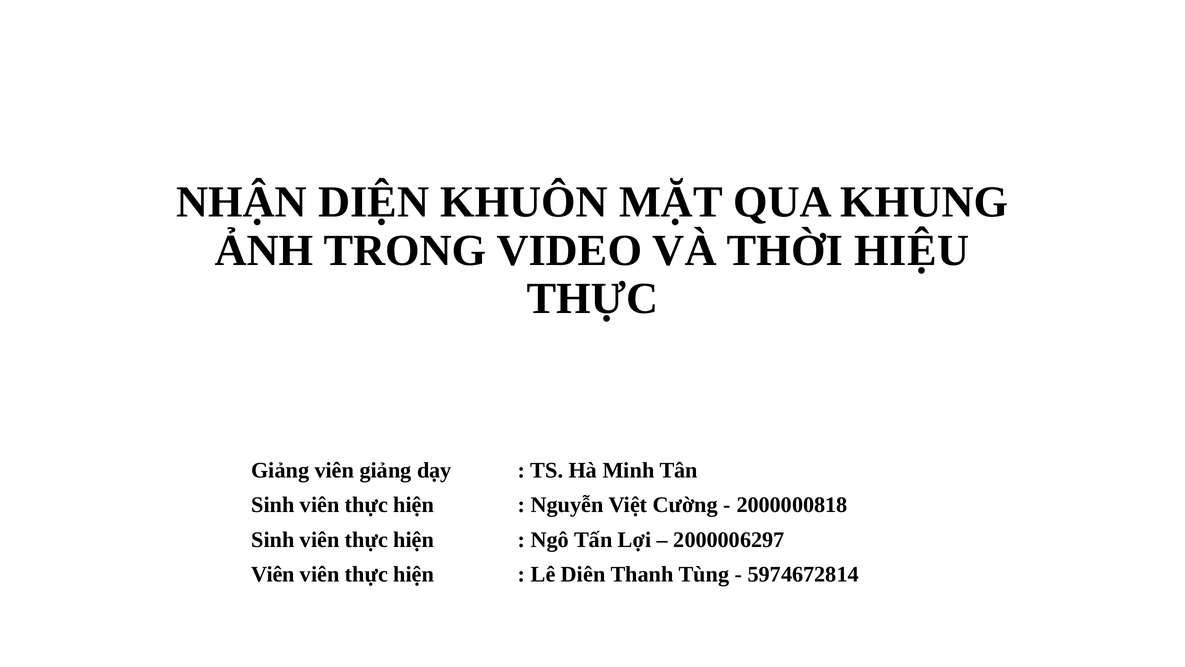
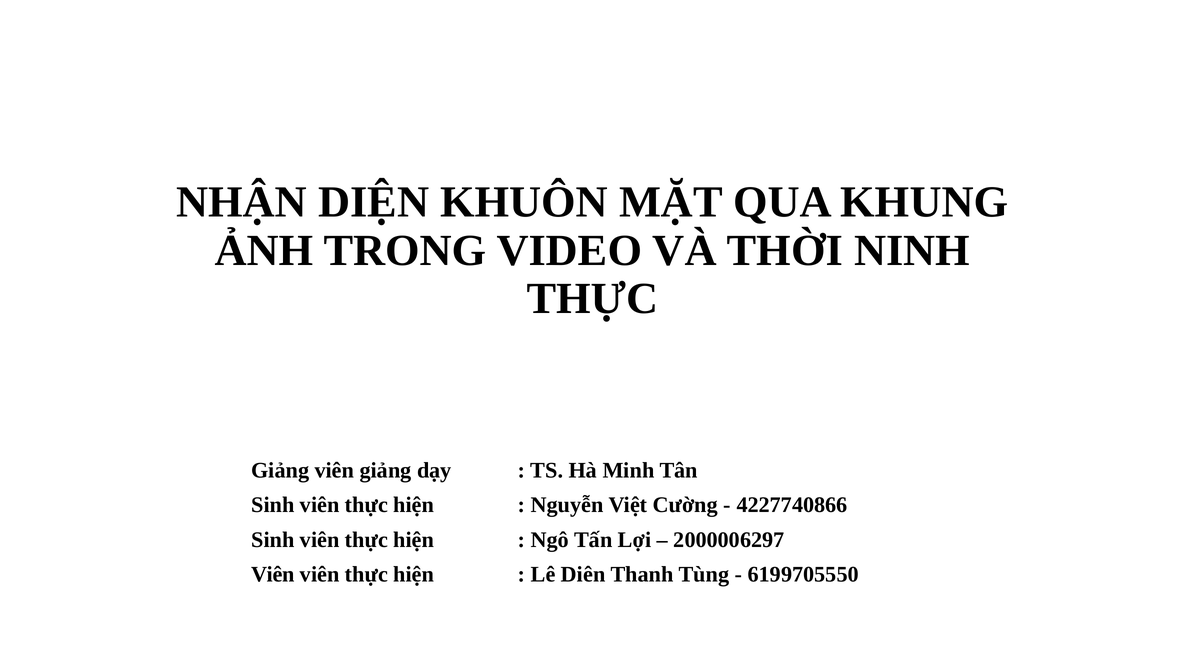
HIỆU: HIỆU -> NINH (912, 250)
2000000818: 2000000818 -> 4227740866 (792, 505)
5974672814: 5974672814 -> 6199705550 (803, 574)
